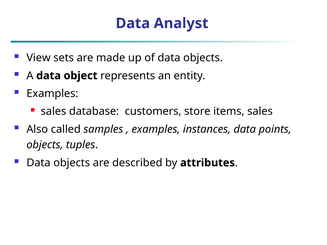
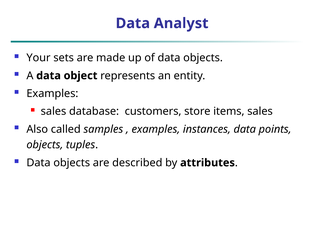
View: View -> Your (38, 58)
